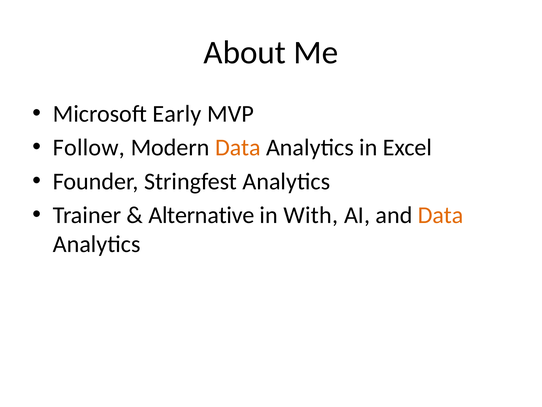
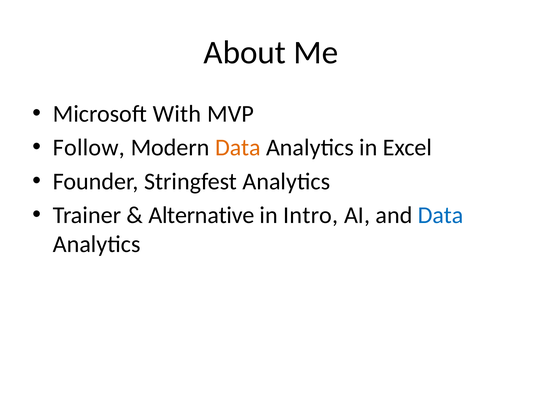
Early: Early -> With (177, 114)
With: With -> Intro (311, 215)
Data colour: orange -> blue (441, 215)
